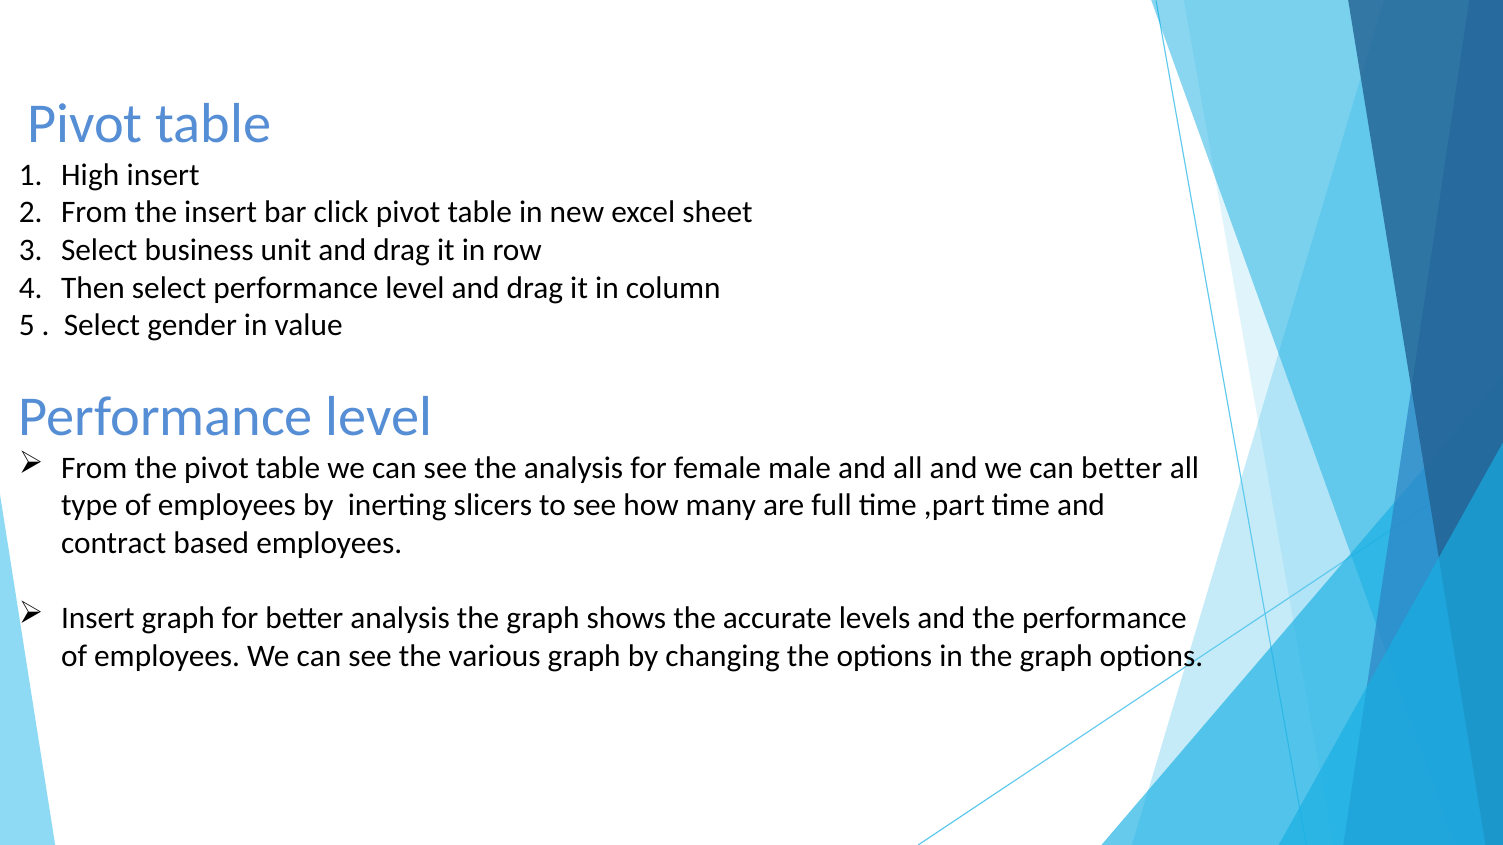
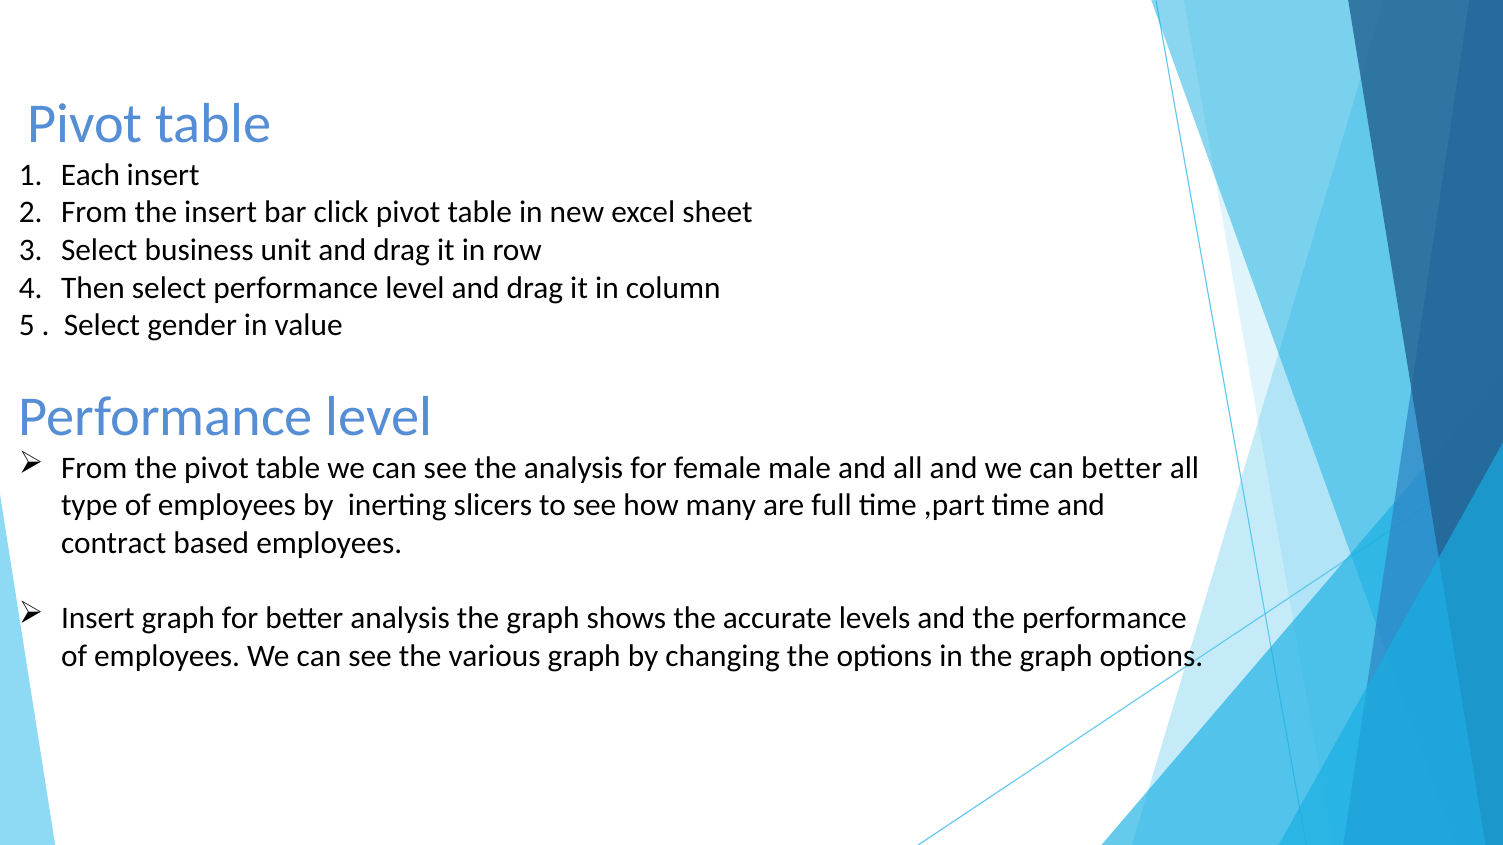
High: High -> Each (90, 175)
